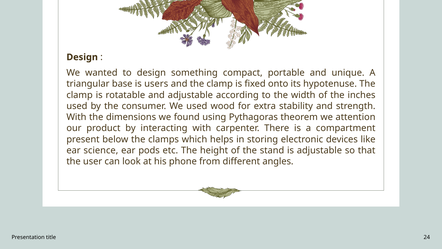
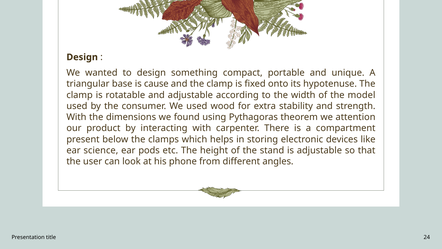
users: users -> cause (156, 84)
inches: inches -> model (362, 95)
